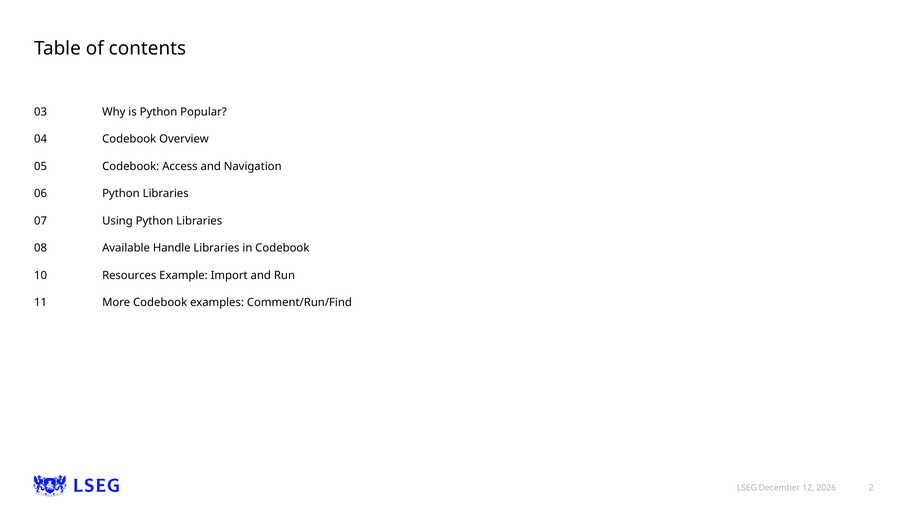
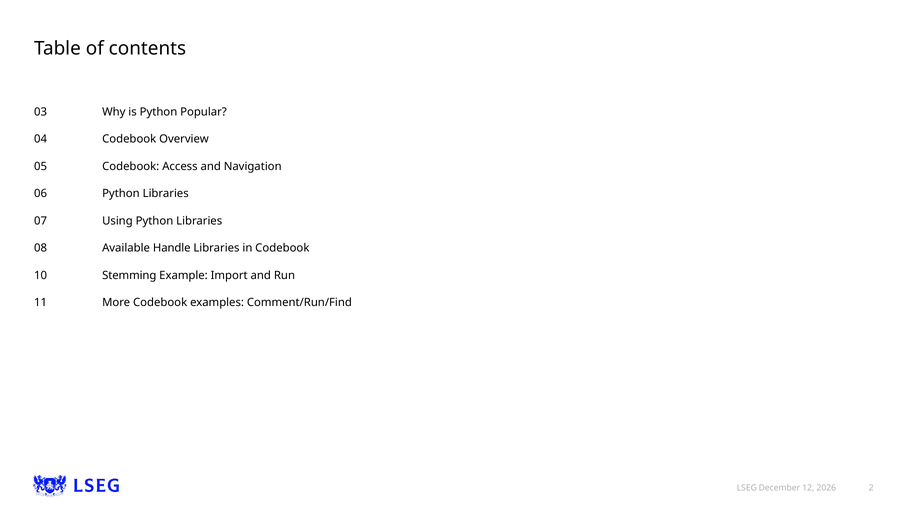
Resources: Resources -> Stemming (129, 275)
